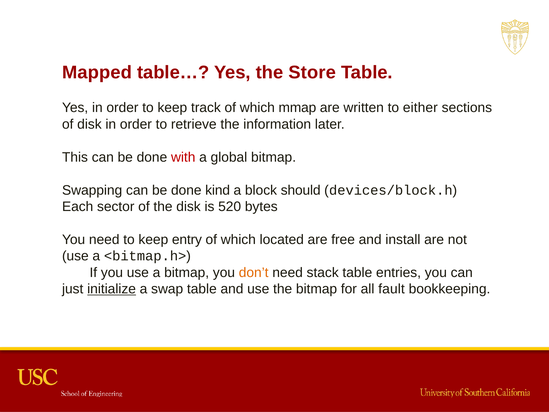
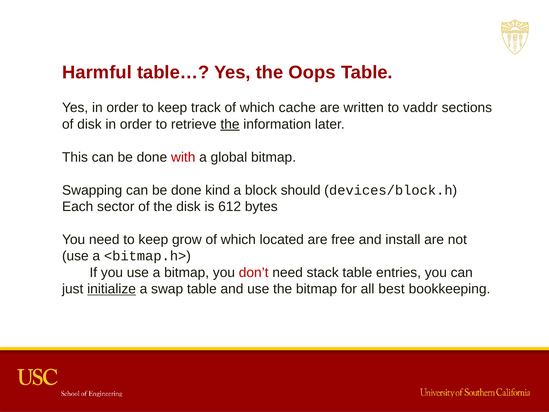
Mapped: Mapped -> Harmful (97, 72)
Store: Store -> Oops (312, 72)
mmap: mmap -> cache (297, 108)
either: either -> vaddr (420, 108)
the underline: none -> present (230, 124)
520: 520 -> 612 (230, 207)
entry: entry -> grow (187, 239)
don’t colour: orange -> red (254, 272)
fault: fault -> best (392, 289)
